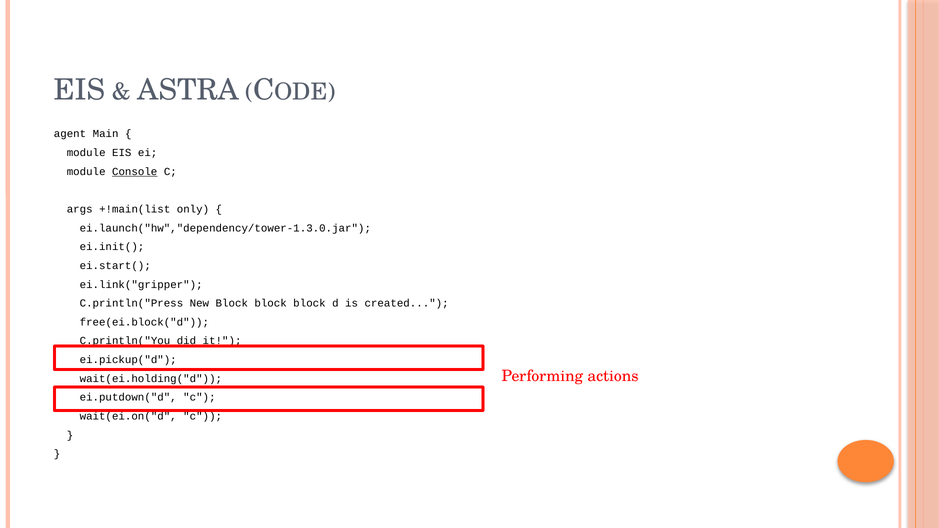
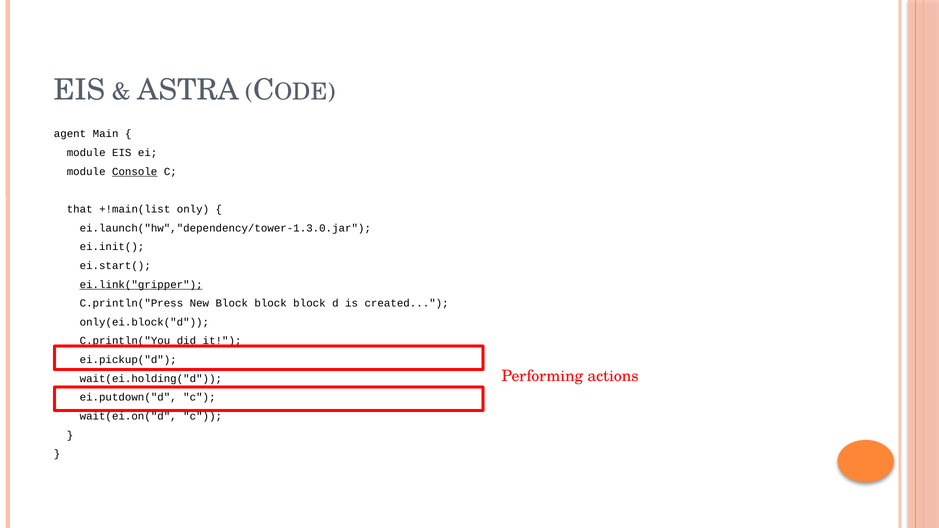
args: args -> that (80, 209)
ei.link("gripper underline: none -> present (141, 285)
free(ei.block("d: free(ei.block("d -> only(ei.block("d (144, 322)
